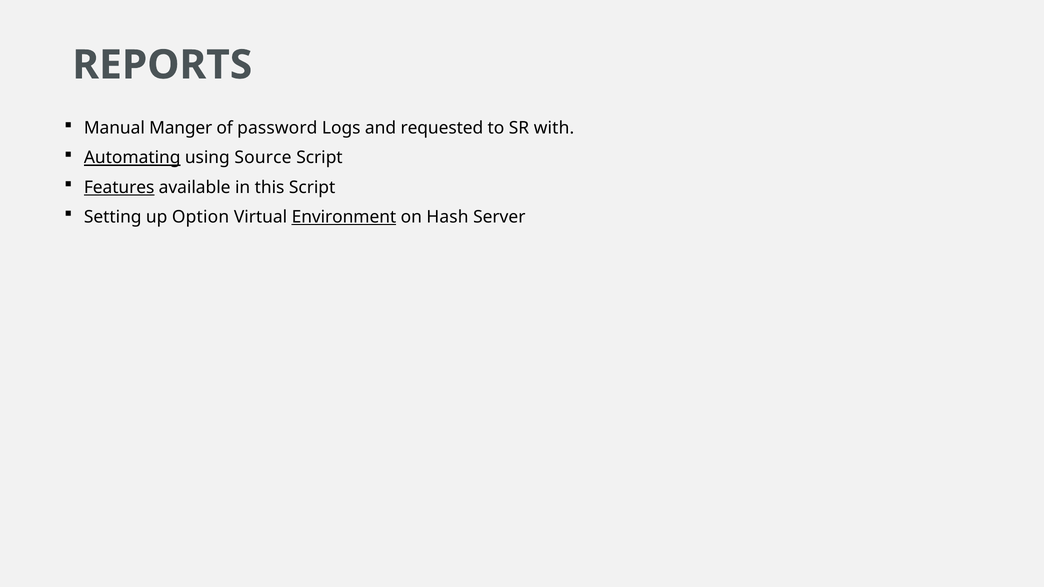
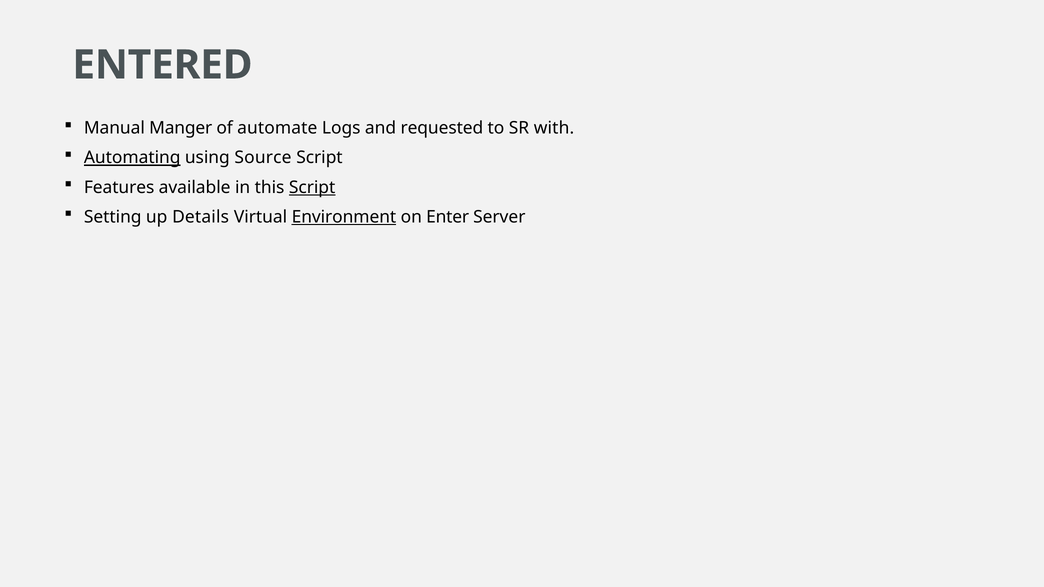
REPORTS: REPORTS -> ENTERED (162, 65)
password: password -> automate (277, 128)
Features underline: present -> none (119, 187)
Script underline: none -> present (312, 187)
Option: Option -> Details (201, 217)
Hash: Hash -> Enter (448, 217)
